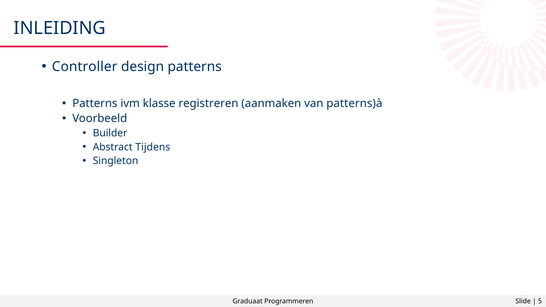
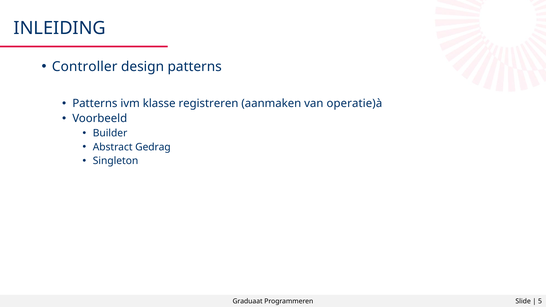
patterns)à: patterns)à -> operatie)à (354, 103)
Tijdens: Tijdens -> Gedrag (153, 147)
